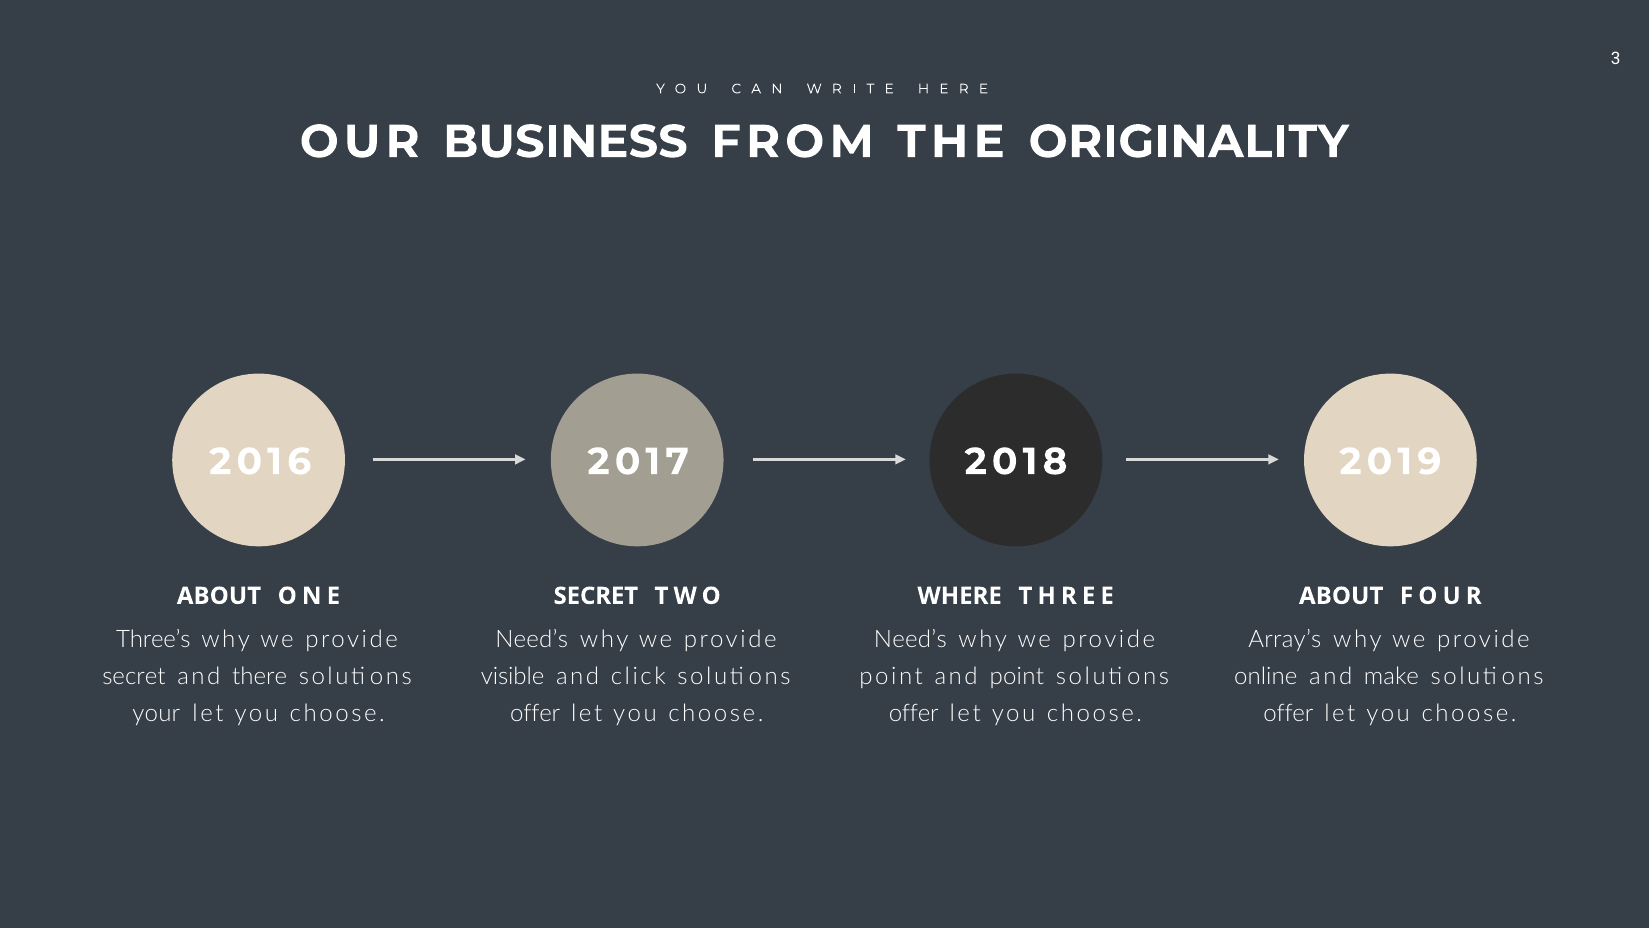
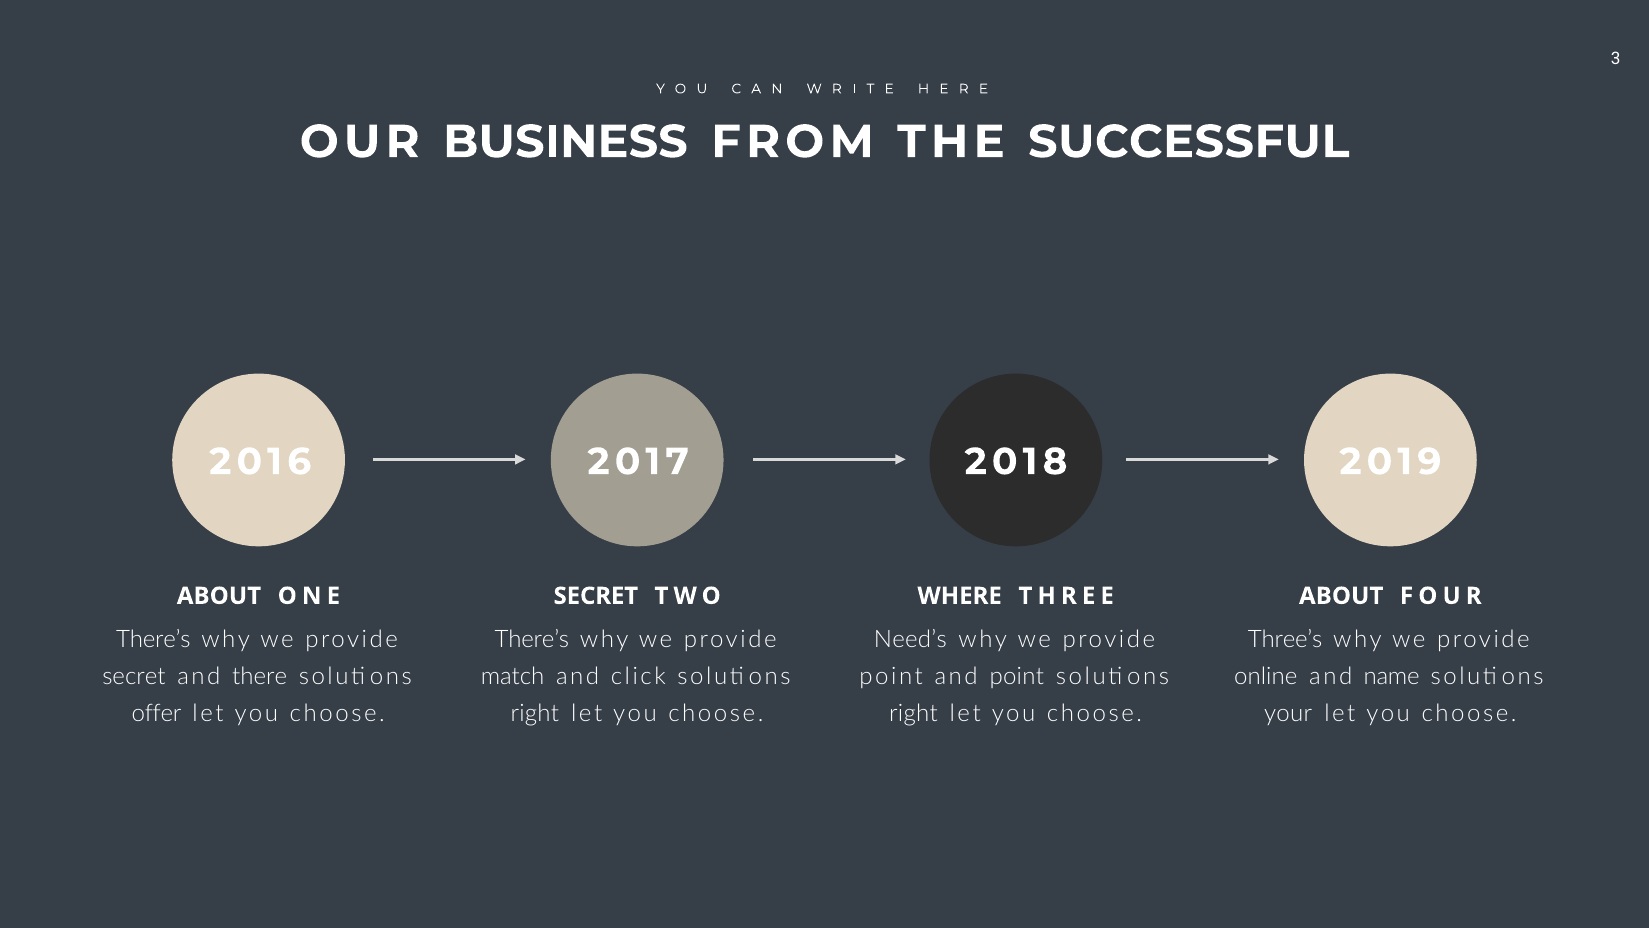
ORIGINALITY: ORIGINALITY -> SUCCESSFUL (1189, 142)
Three’s: Three’s -> There’s (153, 639)
Need’s: Need’s -> There’s (532, 639)
Array’s: Array’s -> Three’s (1285, 639)
visible: visible -> match (513, 676)
make: make -> name (1392, 676)
your: your -> offer (157, 713)
offer: offer -> right (535, 713)
offer: offer -> right (913, 713)
offer: offer -> your (1288, 713)
